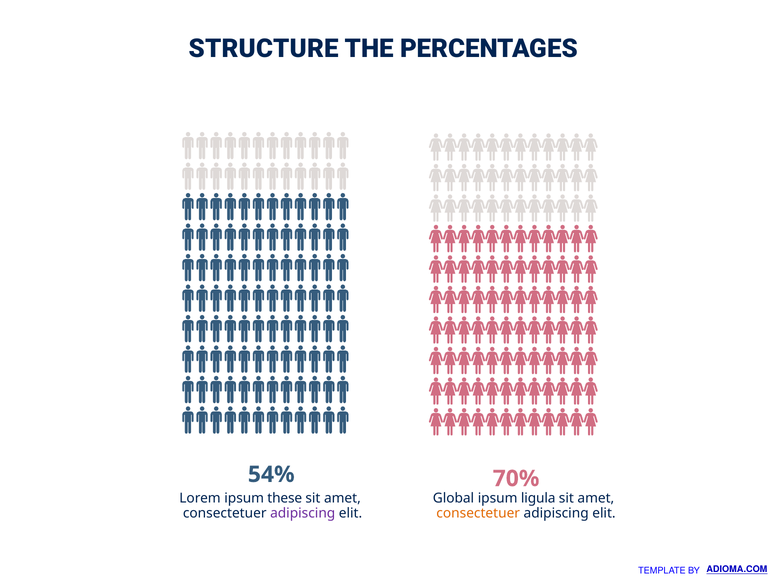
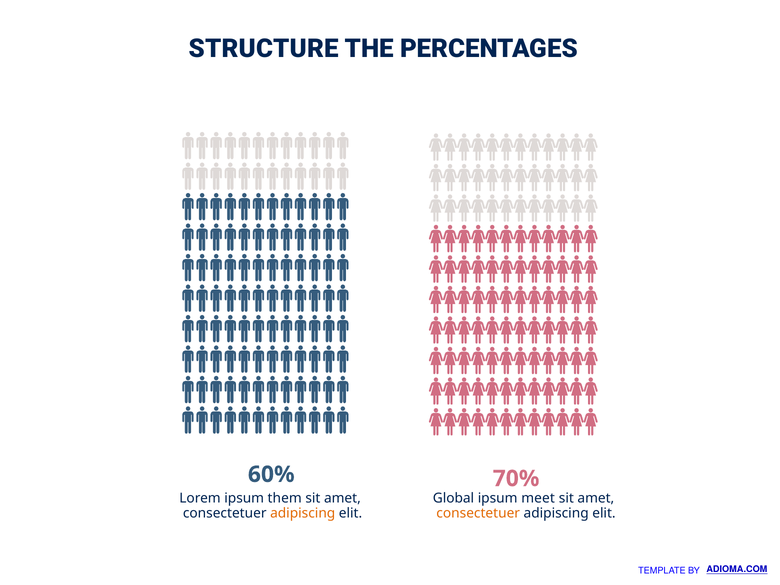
54%: 54% -> 60% (271, 474)
these: these -> them (285, 498)
ligula: ligula -> meet (538, 498)
adipiscing colour: purple -> orange (303, 513)
